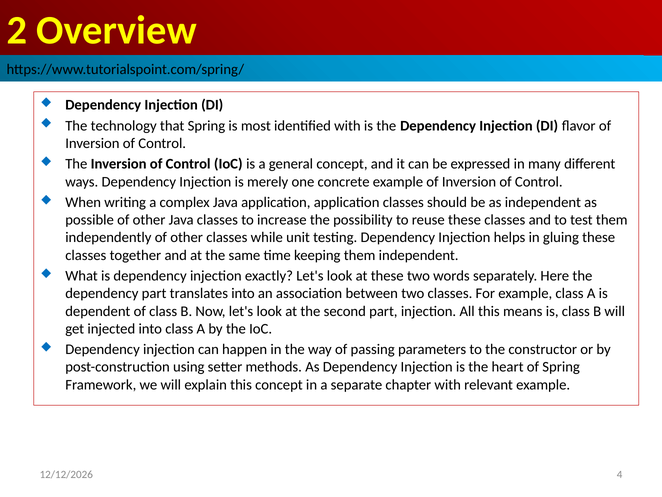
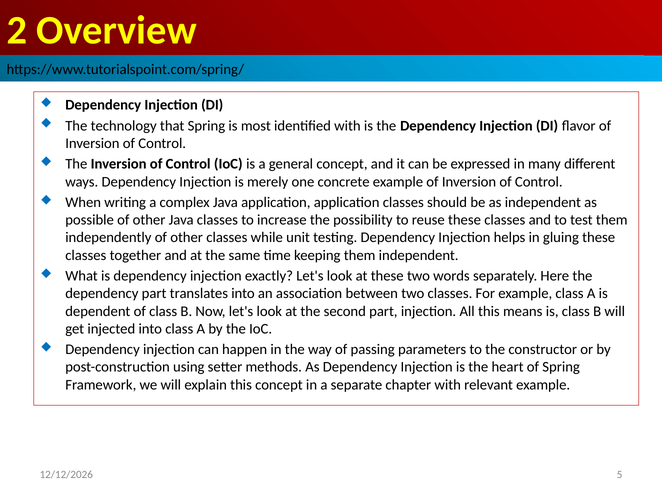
4: 4 -> 5 (620, 474)
